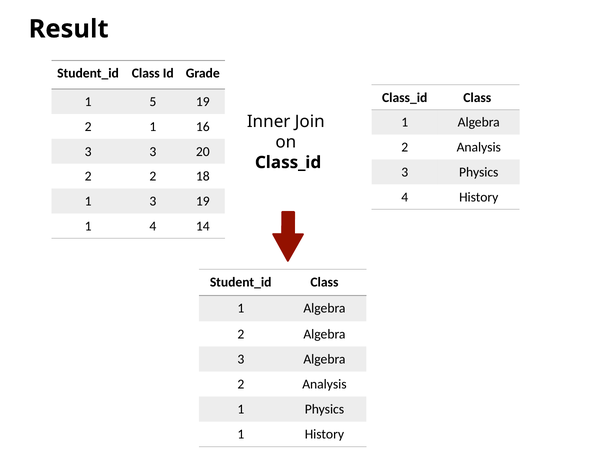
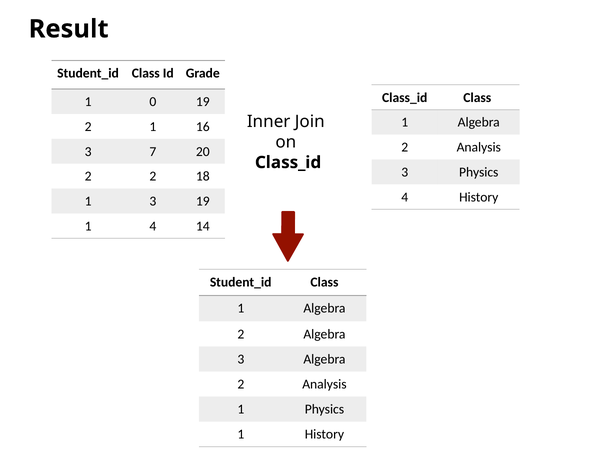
5: 5 -> 0 (153, 102)
3 3: 3 -> 7 (153, 151)
